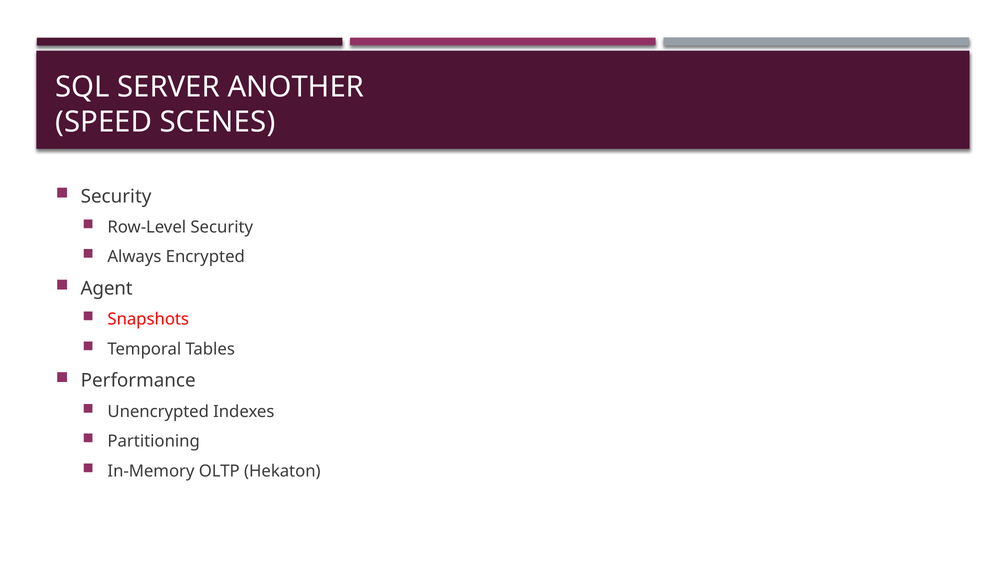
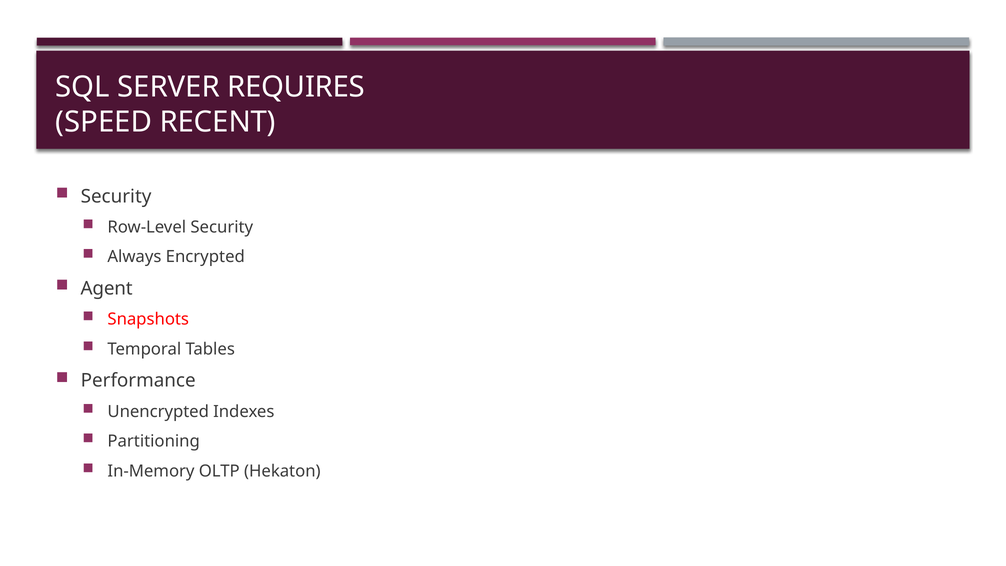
ANOTHER: ANOTHER -> REQUIRES (296, 87)
SCENES: SCENES -> RECENT (218, 122)
